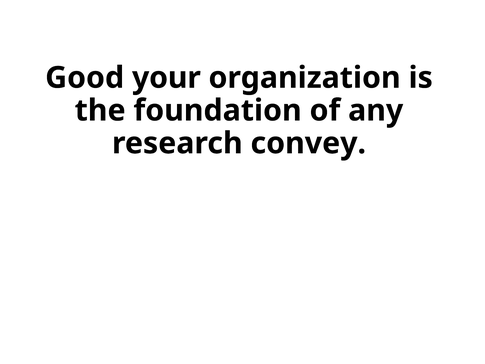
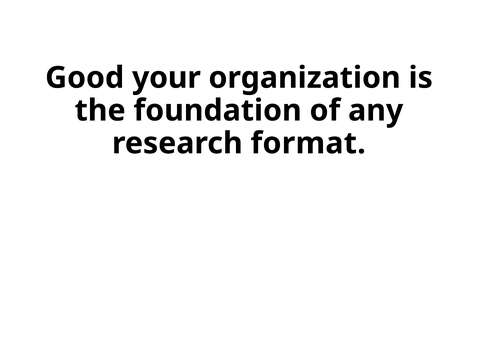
convey: convey -> format (308, 143)
